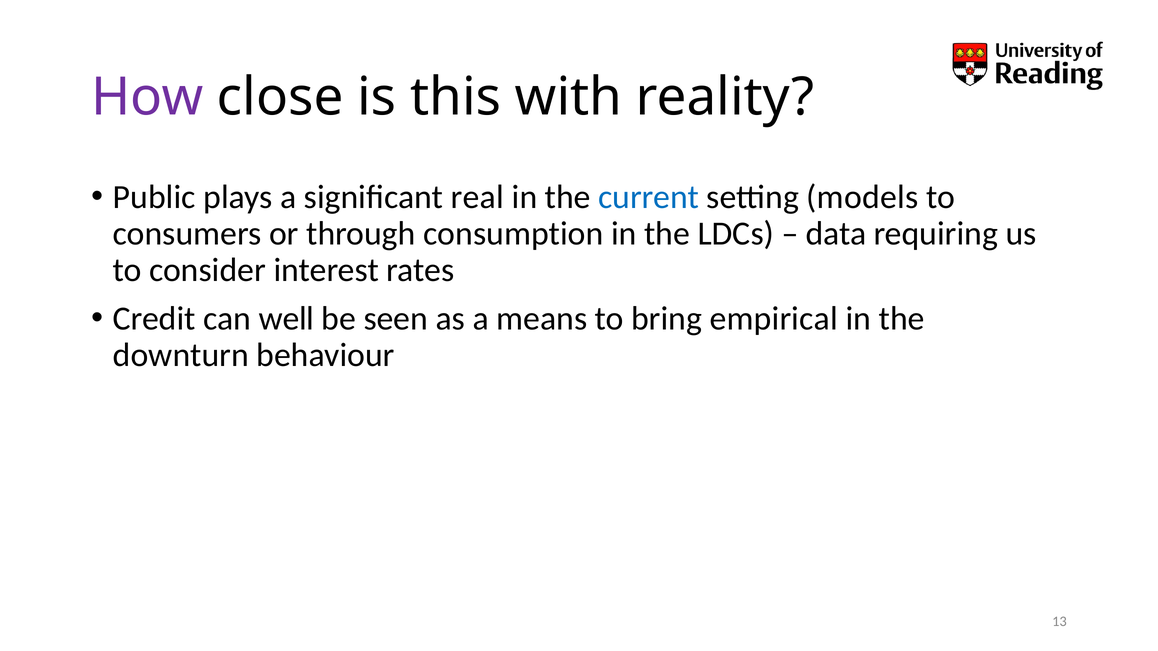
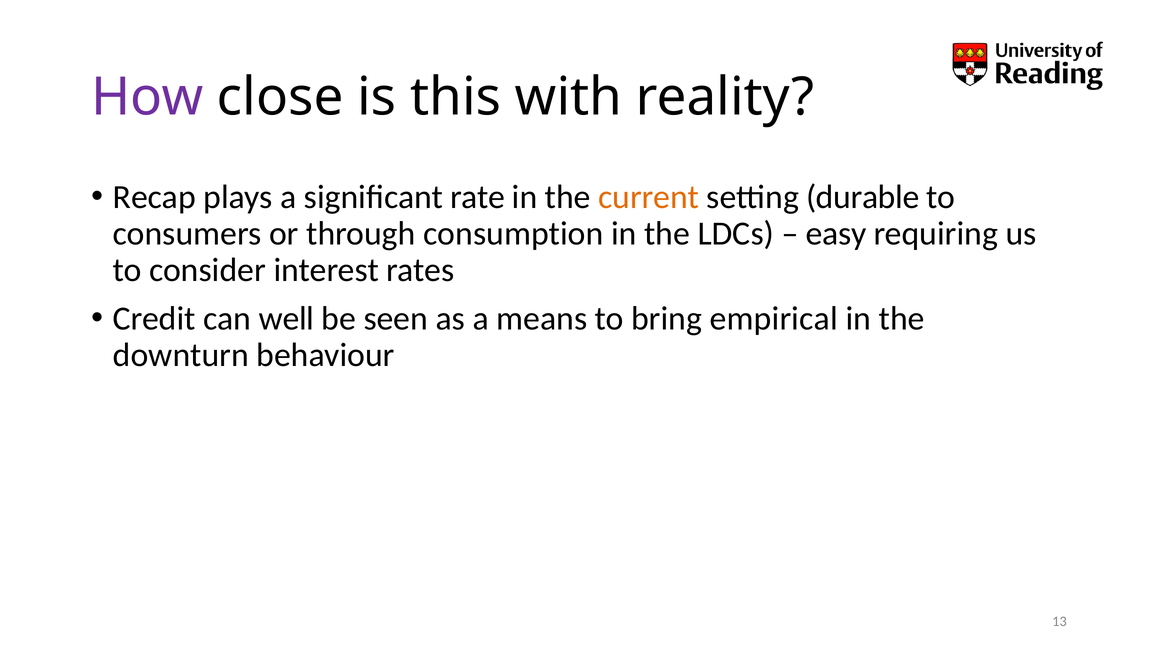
Public: Public -> Recap (154, 197)
real: real -> rate (478, 197)
current colour: blue -> orange (649, 197)
models: models -> durable (863, 197)
data: data -> easy (836, 234)
